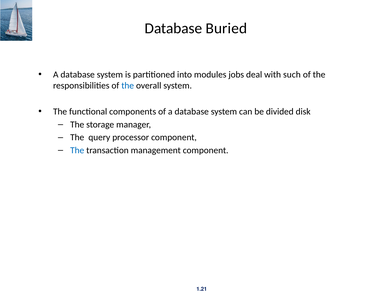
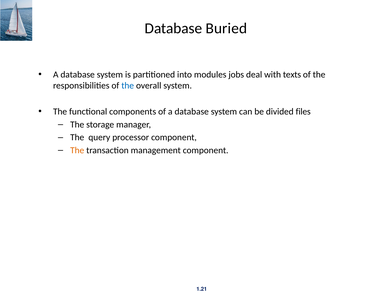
such: such -> texts (292, 74)
disk: disk -> files (303, 112)
The colour: blue -> orange (77, 150)
